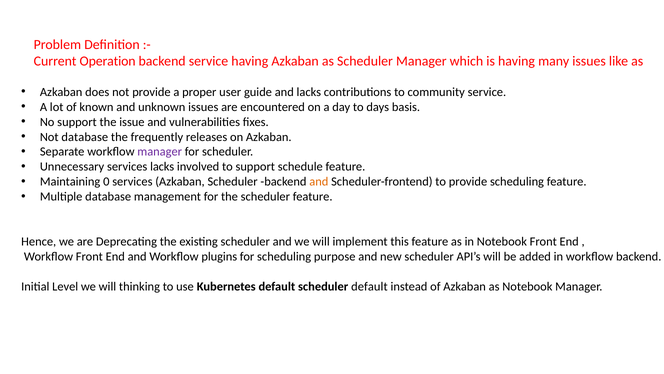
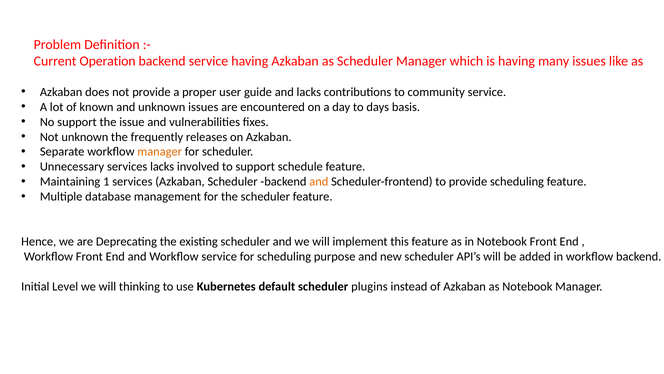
Not database: database -> unknown (85, 137)
manager colour: purple -> orange (160, 152)
0: 0 -> 1 (106, 182)
Workflow plugins: plugins -> service (219, 256)
scheduler default: default -> plugins (369, 286)
